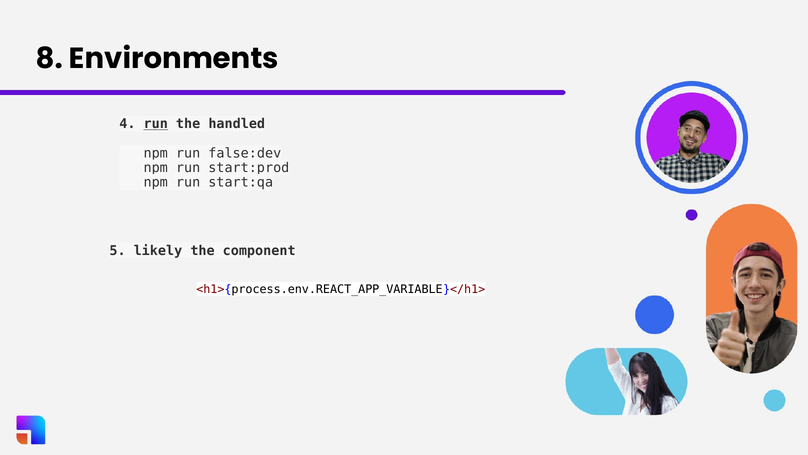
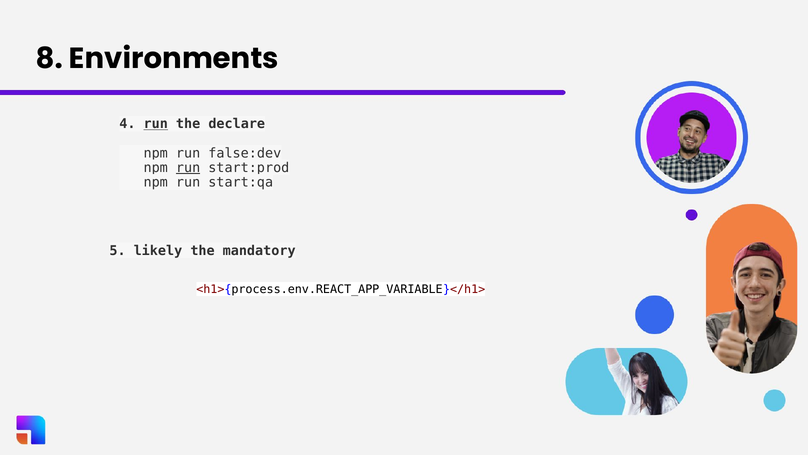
handled: handled -> declare (237, 124)
run underline: none -> present (188, 167)
component: component -> mandatory (259, 250)
